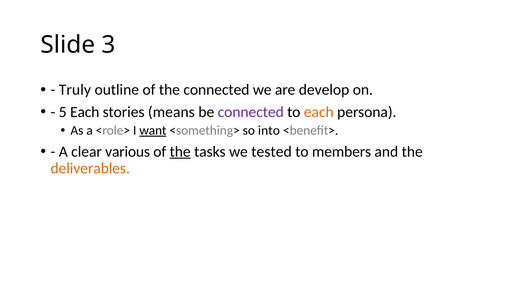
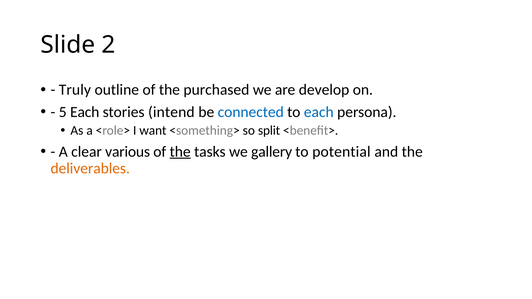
3: 3 -> 2 (109, 45)
the connected: connected -> purchased (216, 90)
means: means -> intend (171, 112)
connected colour: purple -> blue (251, 112)
each colour: orange -> blue (319, 112)
want underline: present -> none (153, 131)
into: into -> split (269, 131)
tested: tested -> gallery (272, 152)
members: members -> potential (341, 152)
